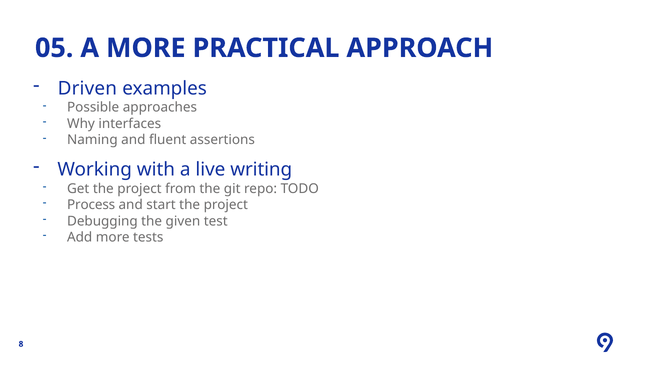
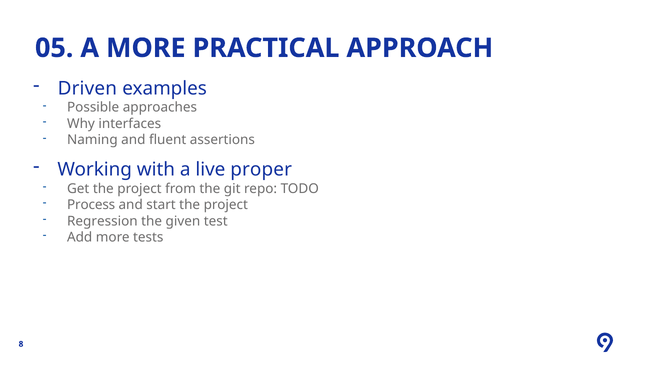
writing: writing -> proper (261, 169)
Debugging: Debugging -> Regression (102, 221)
